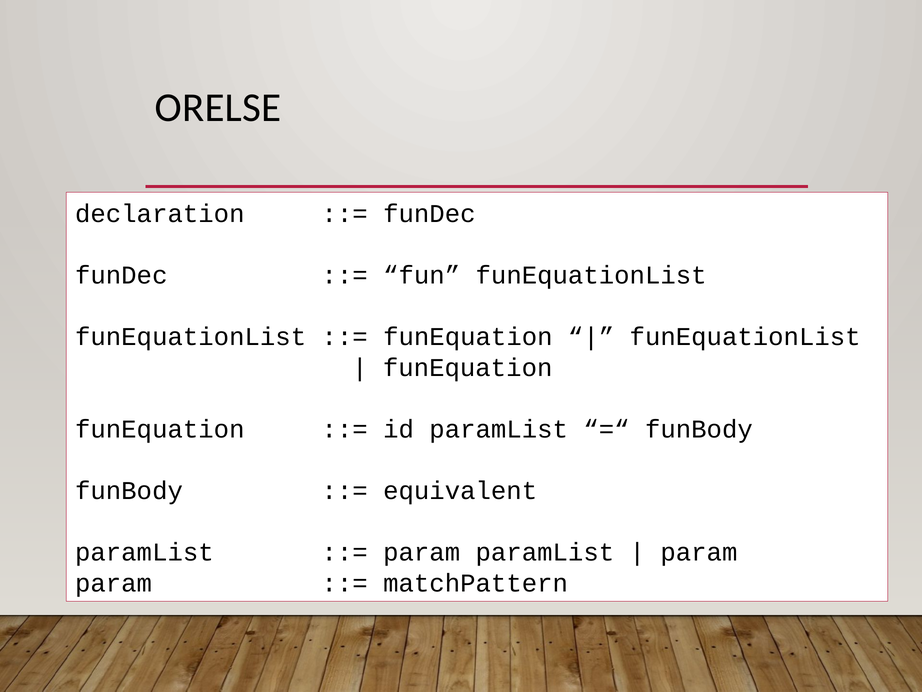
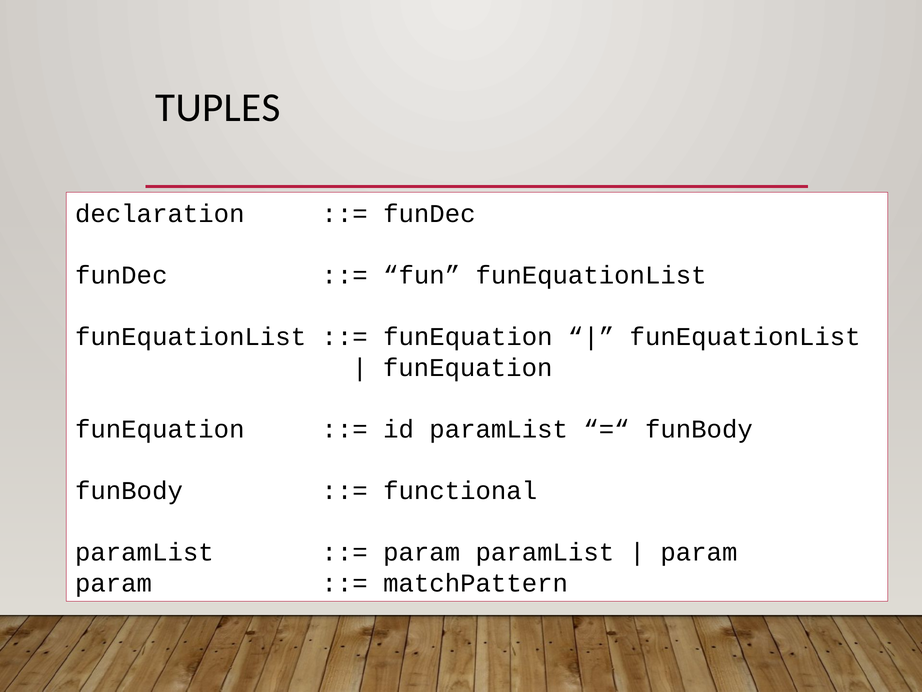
ORELSE: ORELSE -> TUPLES (218, 108)
equivalent: equivalent -> functional (460, 491)
